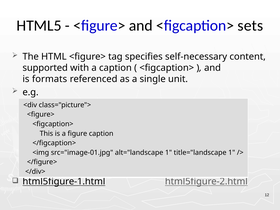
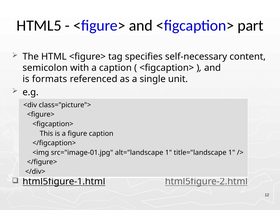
sets: sets -> part (250, 26)
supported: supported -> semicolon (45, 68)
